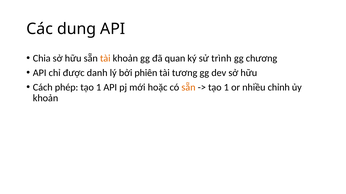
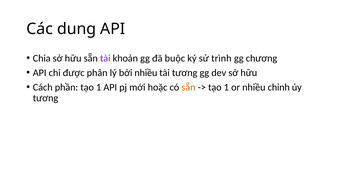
tài colour: orange -> purple (105, 58)
quan: quan -> buộc (175, 58)
danh: danh -> phân (97, 73)
bởi phiên: phiên -> nhiều (146, 73)
phép: phép -> phần (67, 88)
khoản: khoản -> tương (46, 98)
